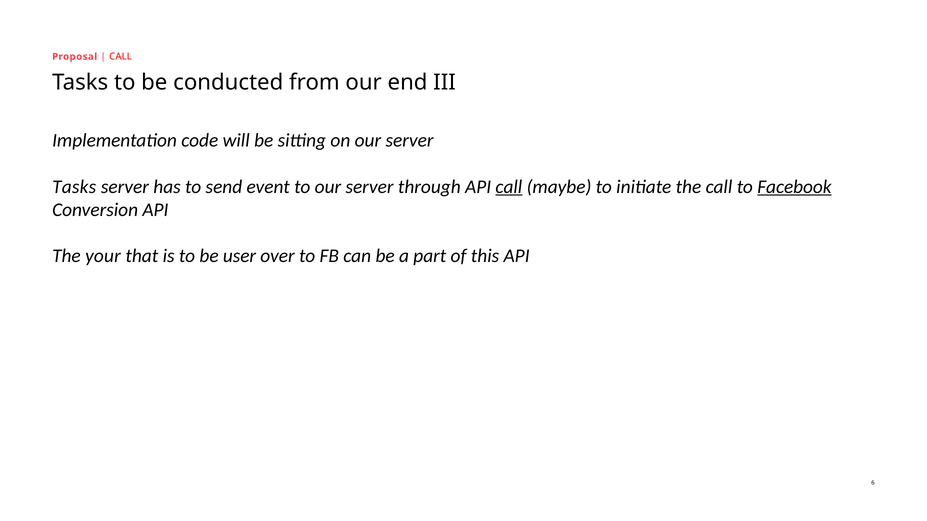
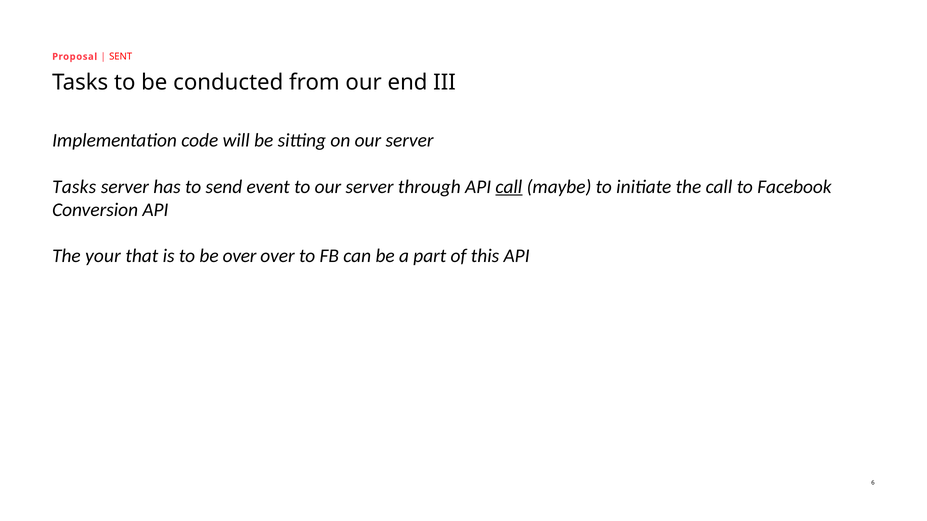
CALL: CALL -> SENT (121, 57)
Facebook underline: present -> none (794, 187)
be user: user -> over (240, 256)
